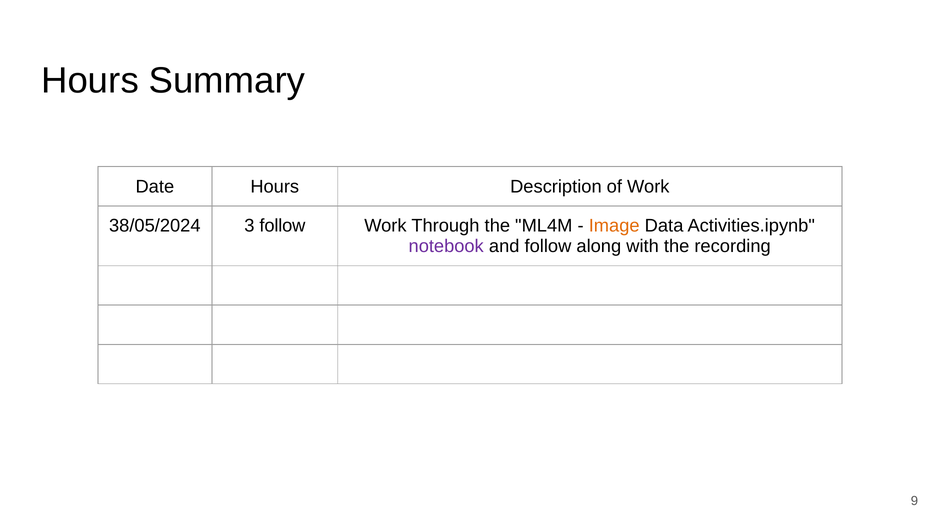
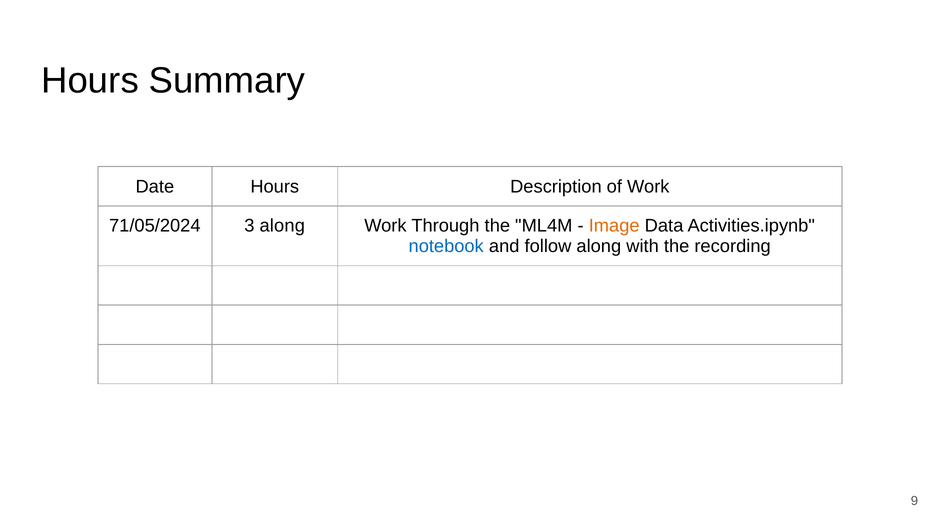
38/05/2024: 38/05/2024 -> 71/05/2024 (155, 226)
3 follow: follow -> along (282, 226)
notebook colour: purple -> blue (446, 246)
